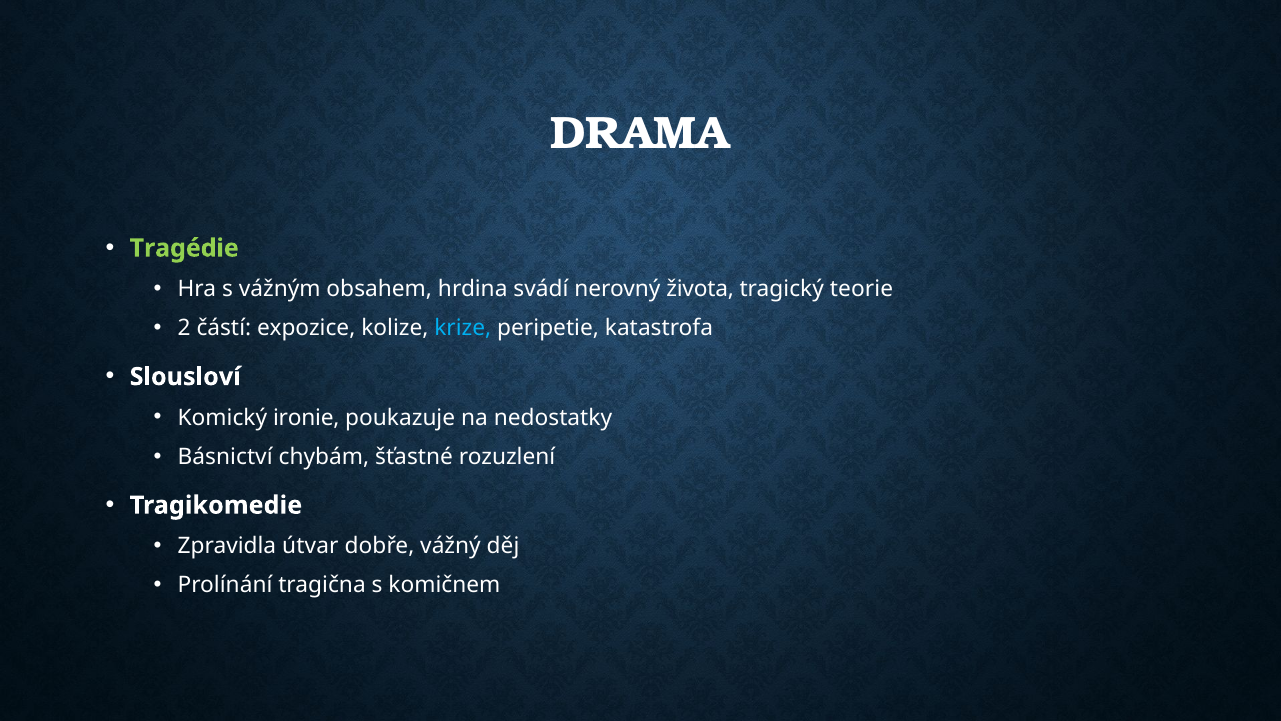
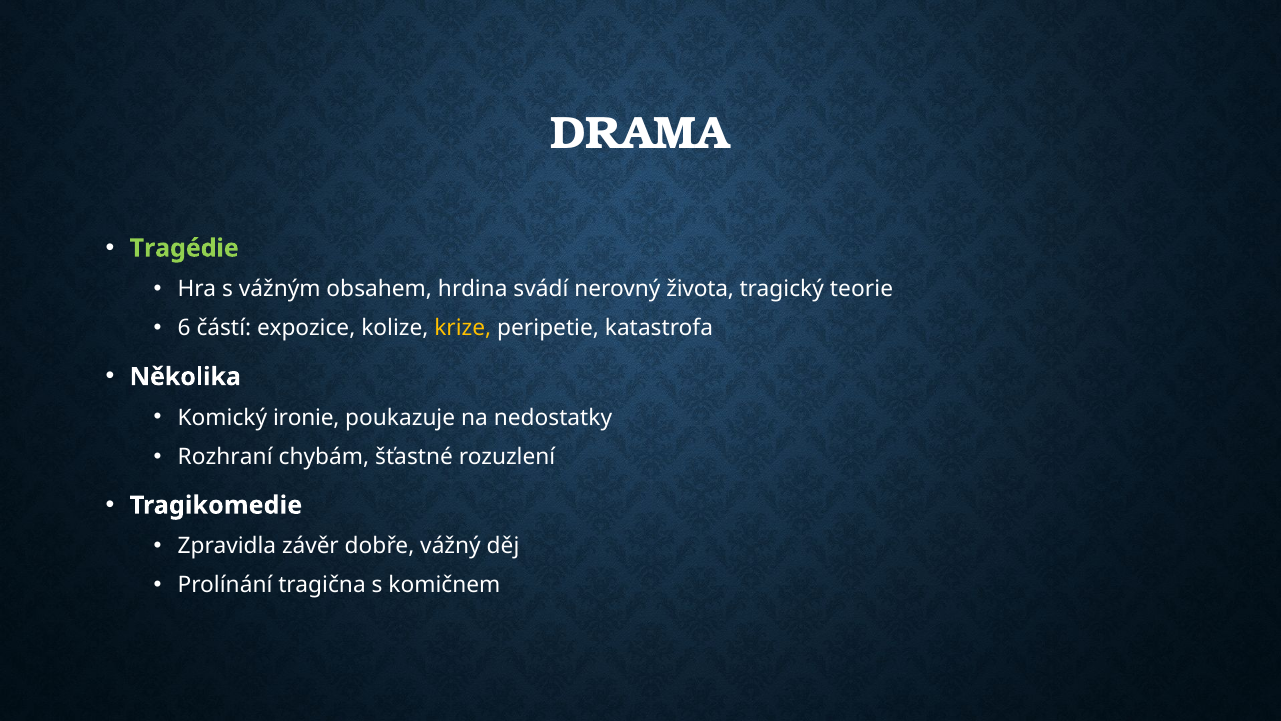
2: 2 -> 6 (184, 328)
krize colour: light blue -> yellow (463, 328)
Slousloví: Slousloví -> Několika (185, 377)
Básnictví: Básnictví -> Rozhraní (225, 457)
útvar: útvar -> závěr (310, 546)
